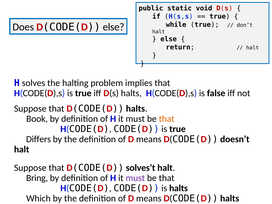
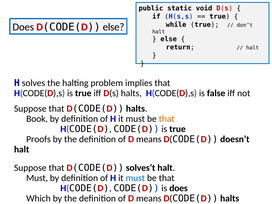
Differs: Differs -> Proofs (38, 139)
Bring: Bring -> Must (37, 178)
must colour: purple -> blue (135, 178)
is halts: halts -> does (179, 188)
